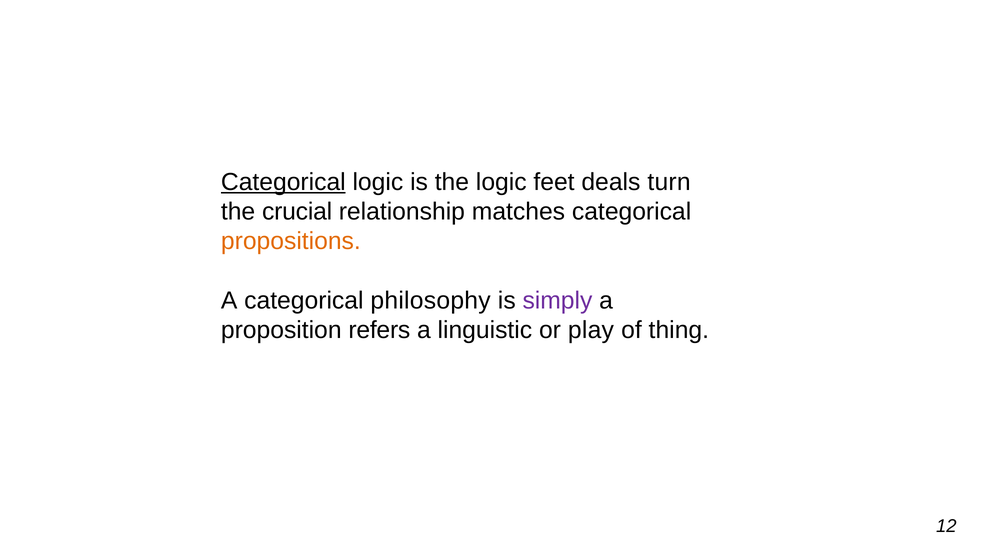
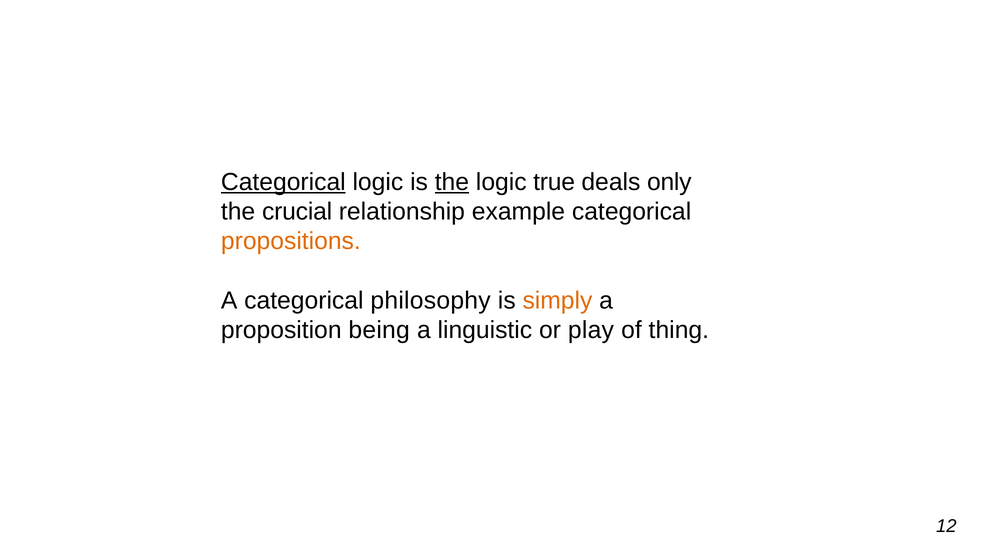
the underline: none -> present (452, 182)
feet: feet -> true (554, 182)
turn: turn -> only (669, 182)
matches: matches -> example (518, 212)
simply colour: purple -> orange (557, 301)
refers: refers -> being (379, 330)
